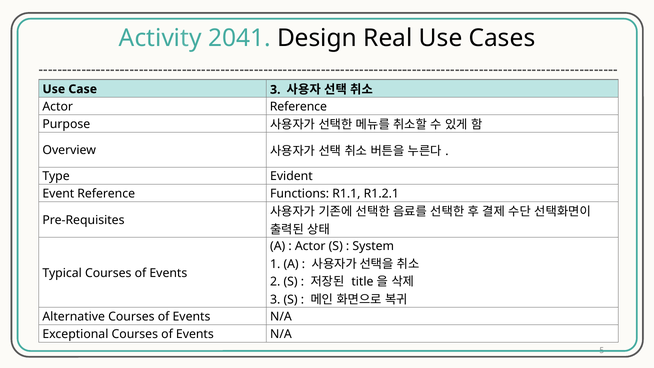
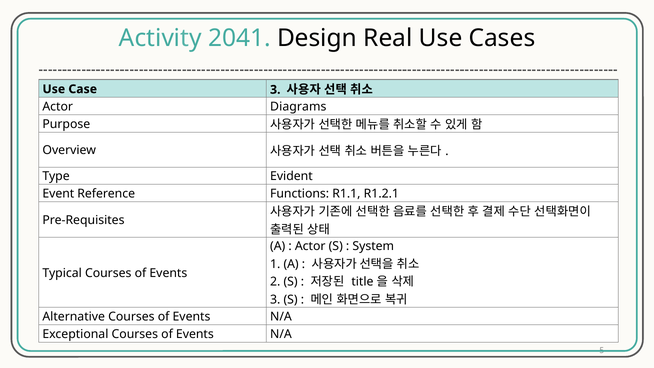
Actor Reference: Reference -> Diagrams (298, 107)
